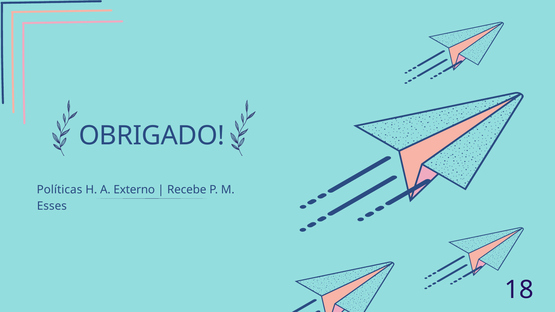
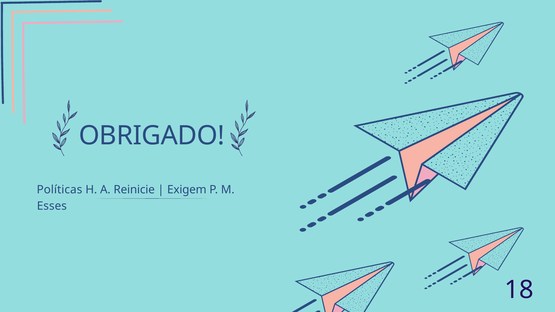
Externo: Externo -> Reinicie (134, 190)
Recebe: Recebe -> Exigem (187, 190)
